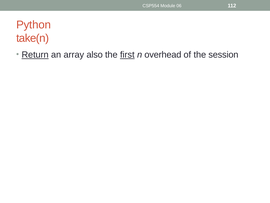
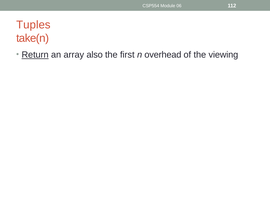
Python: Python -> Tuples (33, 25)
first underline: present -> none (127, 55)
session: session -> viewing (223, 55)
